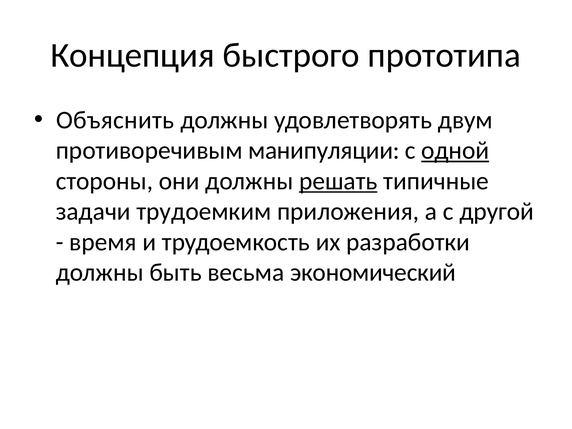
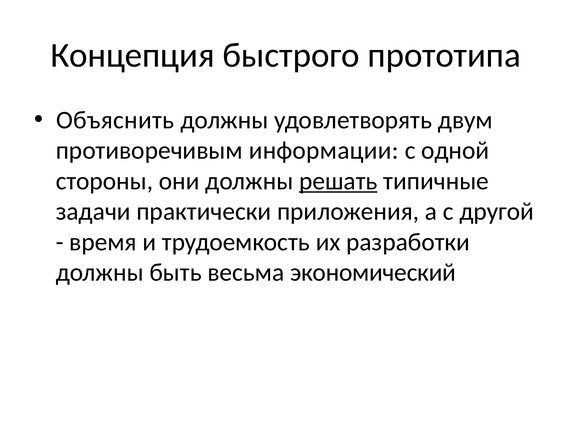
манипуляции: манипуляции -> информации (324, 151)
одной underline: present -> none (455, 151)
трудоемким: трудоемким -> практически (204, 212)
